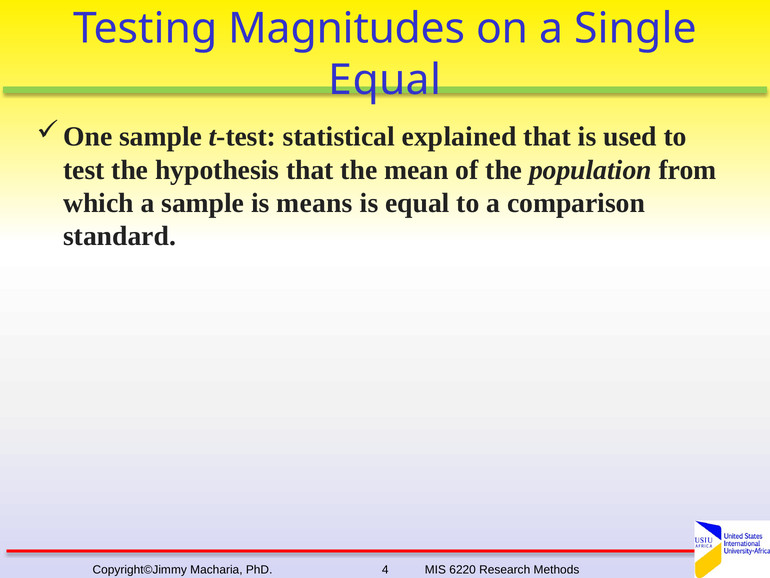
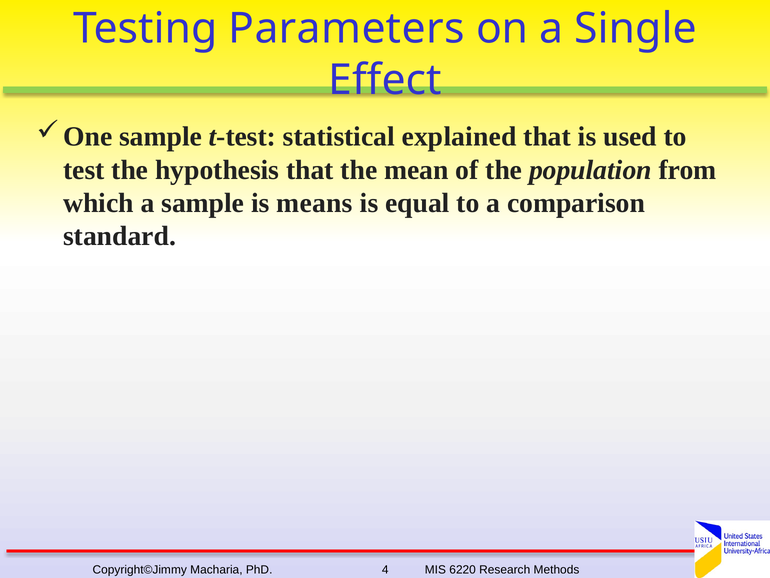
Magnitudes: Magnitudes -> Parameters (347, 29)
Equal: Equal -> Effect (385, 80)
